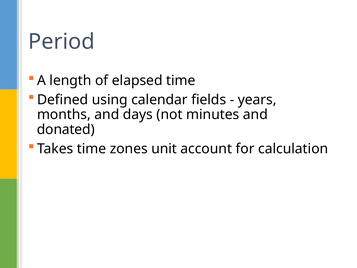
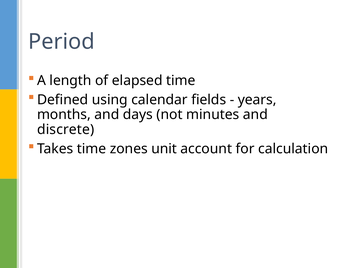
donated: donated -> discrete (66, 130)
